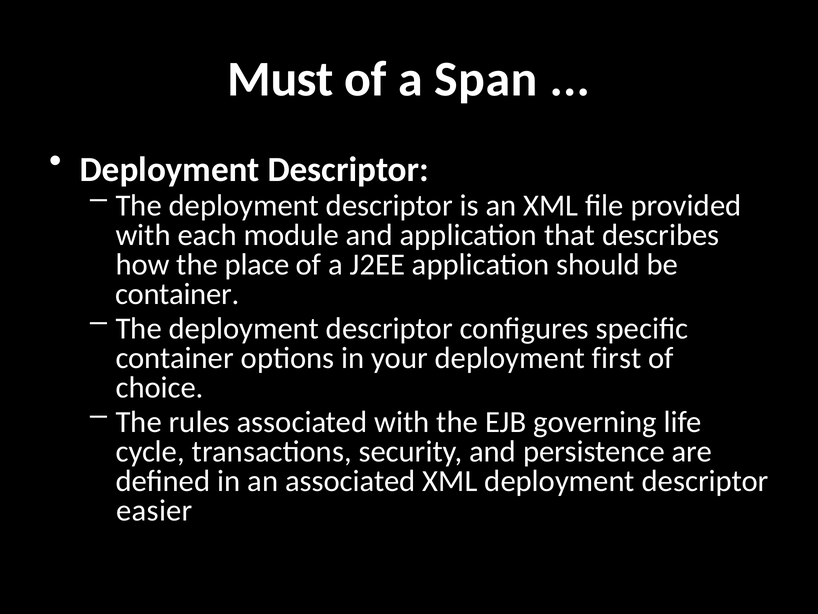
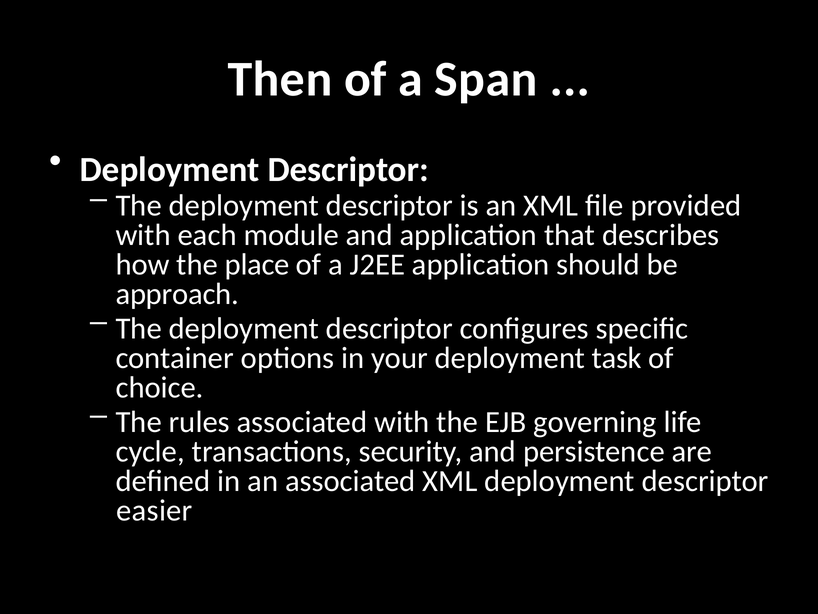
Must: Must -> Then (280, 79)
container: container -> approach (177, 294)
first: first -> task (617, 358)
